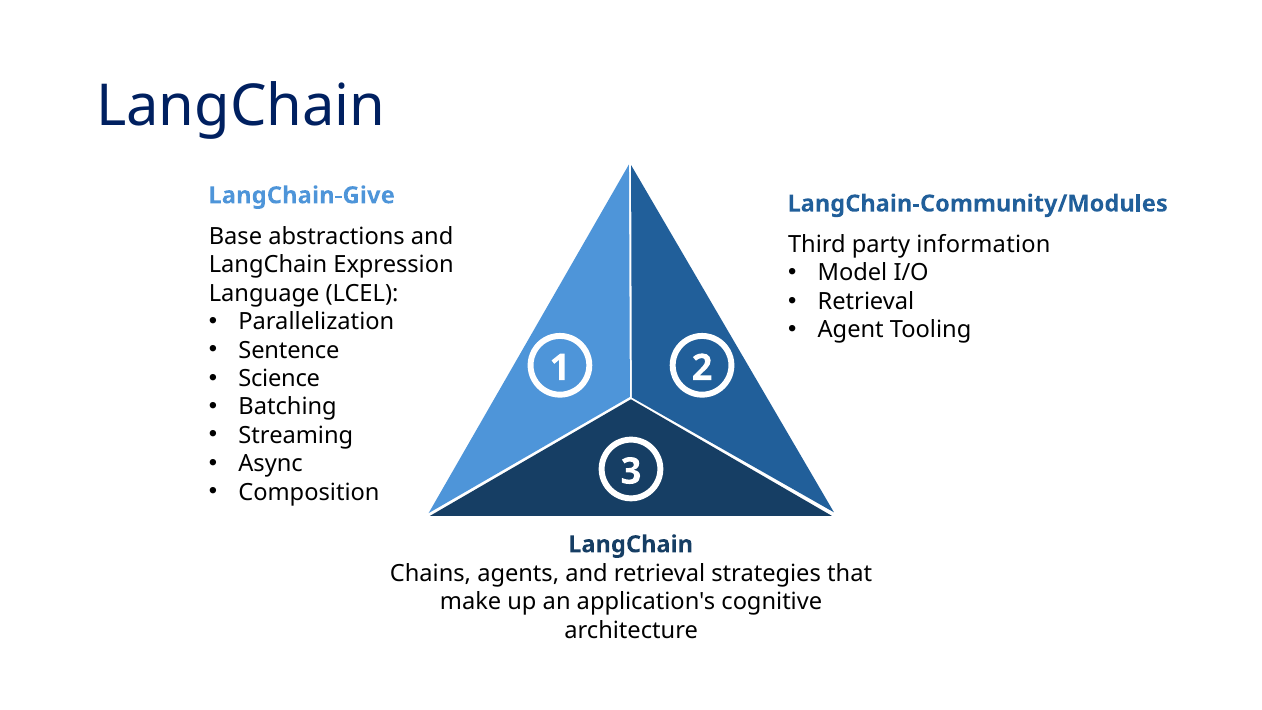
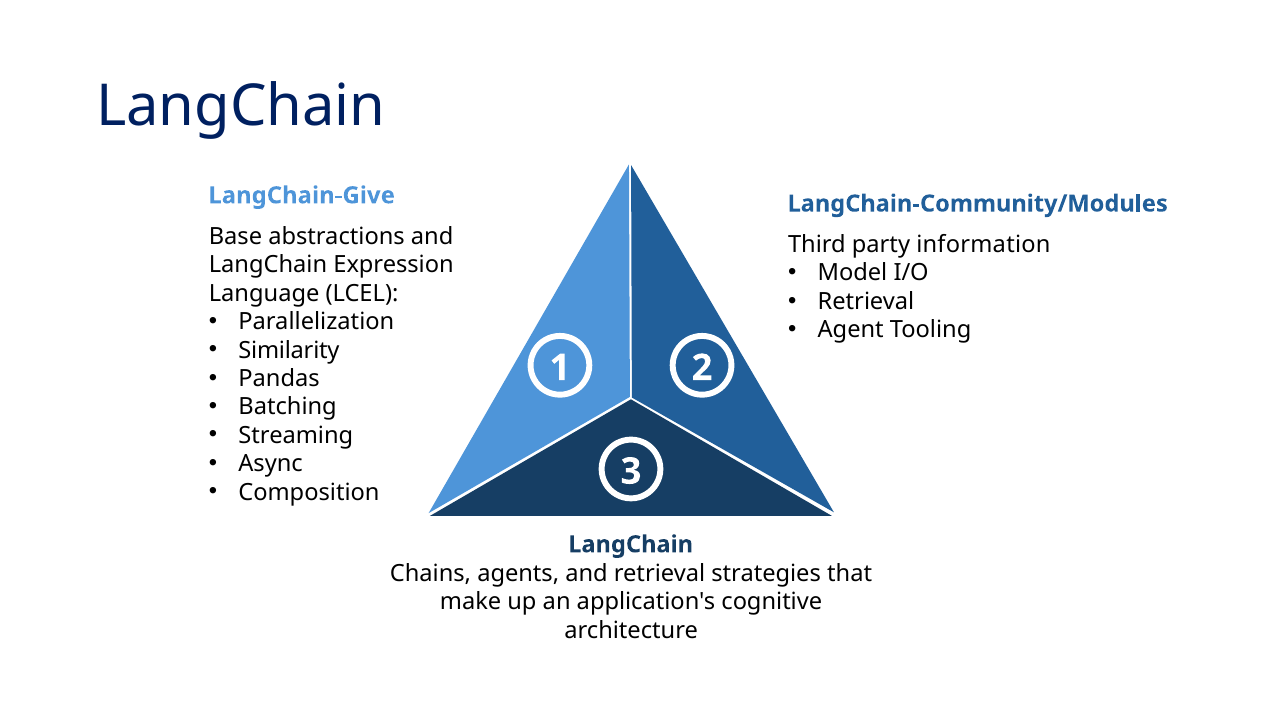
Sentence: Sentence -> Similarity (289, 350)
Science: Science -> Pandas (279, 379)
